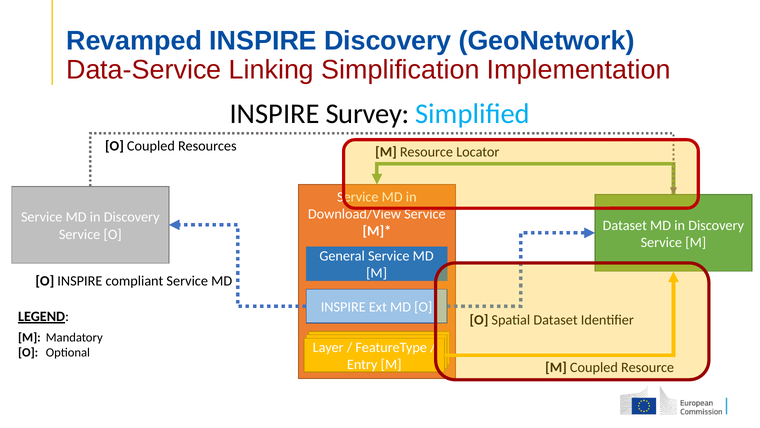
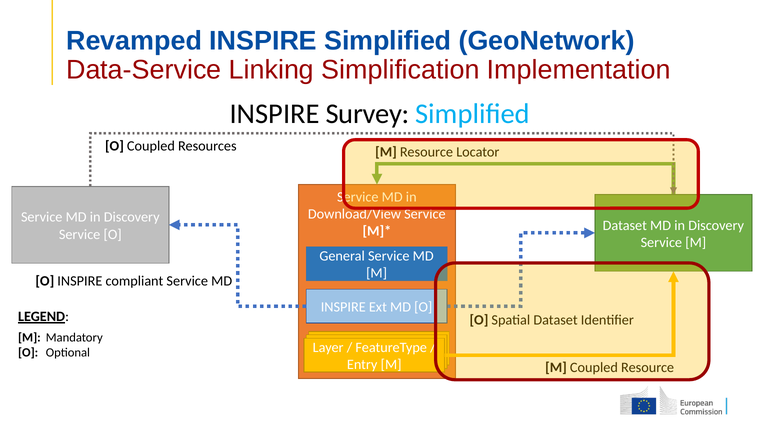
INSPIRE Discovery: Discovery -> Simplified (388, 41)
